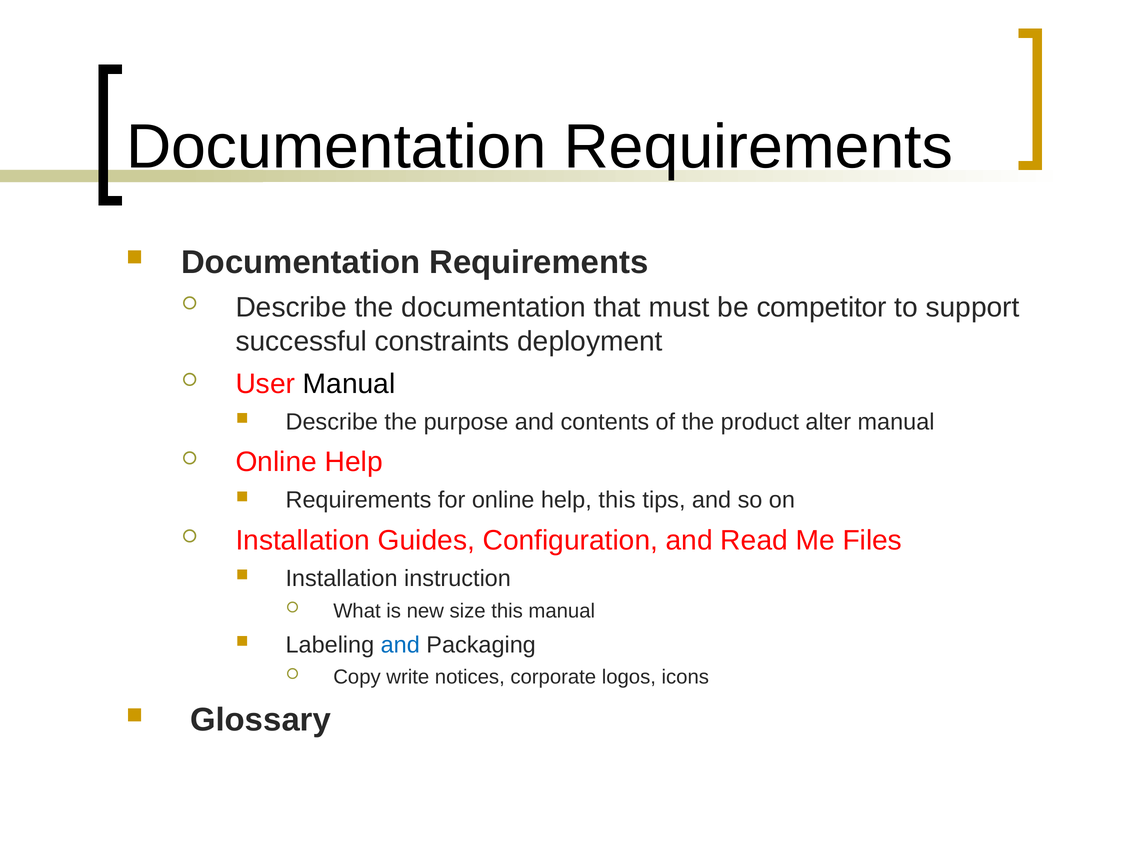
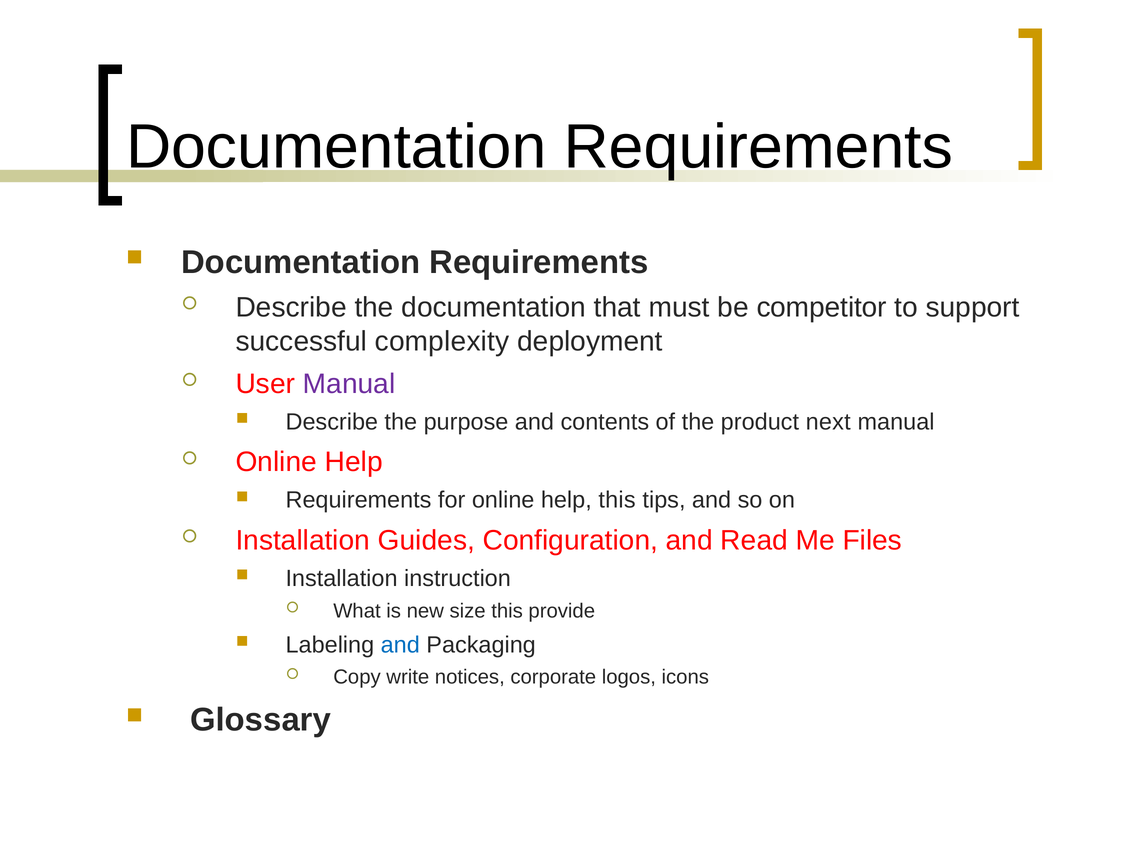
constraints: constraints -> complexity (442, 341)
Manual colour: black -> purple (349, 384)
alter: alter -> next (828, 422)
this manual: manual -> provide (562, 611)
